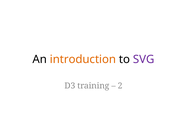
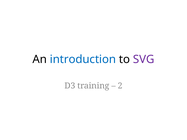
introduction colour: orange -> blue (83, 59)
